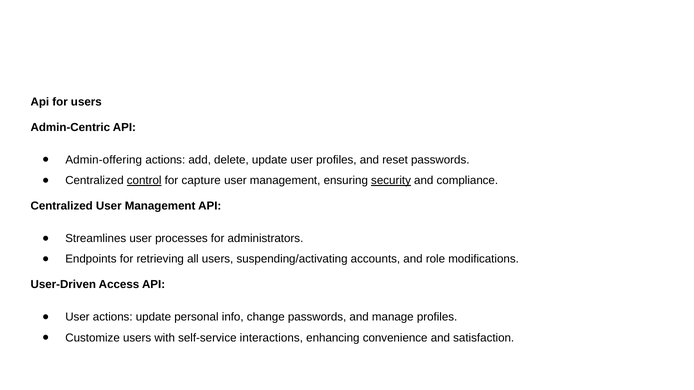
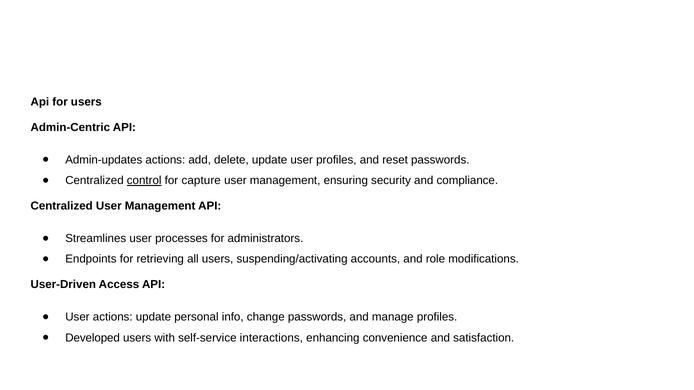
Admin-offering: Admin-offering -> Admin-updates (104, 160)
security underline: present -> none (391, 181)
Customize: Customize -> Developed (93, 338)
